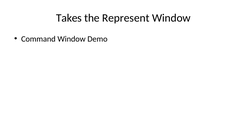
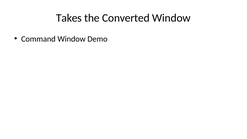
Represent: Represent -> Converted (126, 18)
